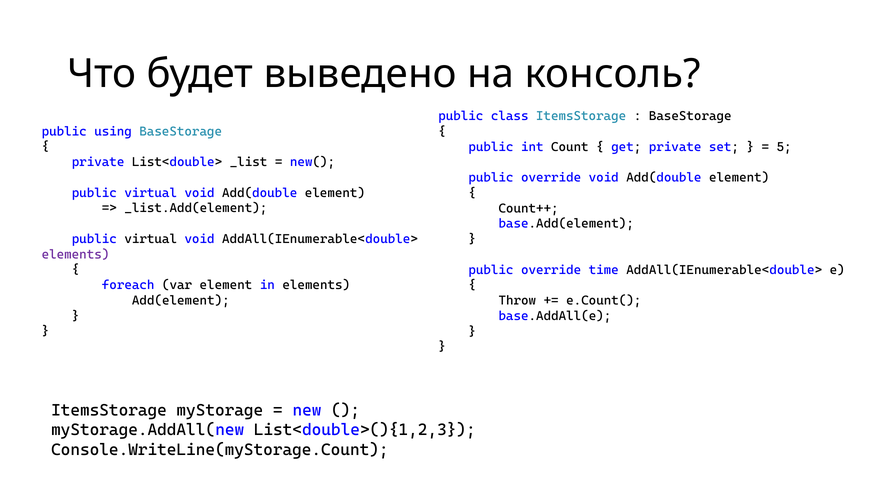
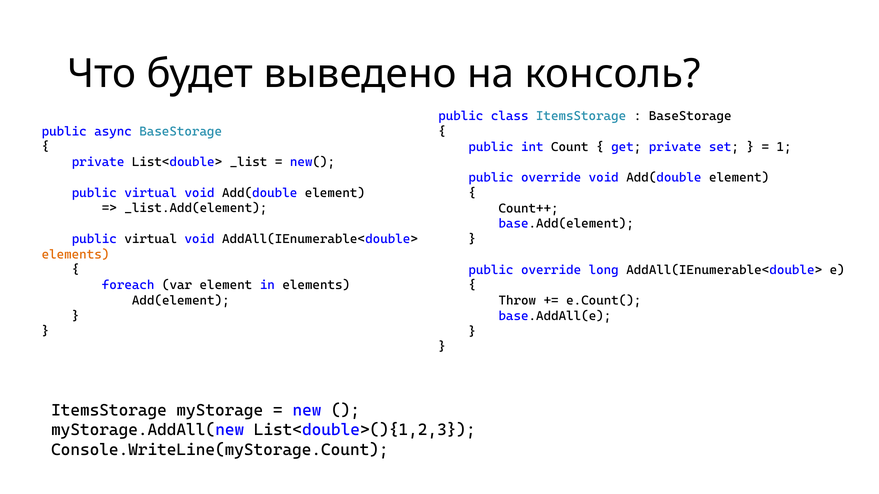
using: using -> async (113, 131)
5: 5 -> 1 (784, 147)
elements colour: purple -> orange (75, 255)
time: time -> long (604, 270)
